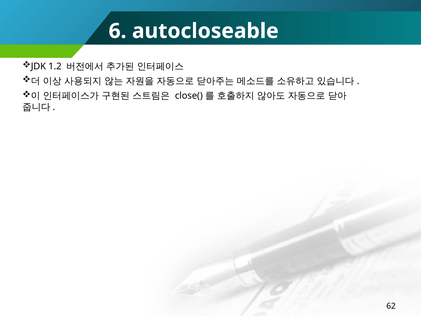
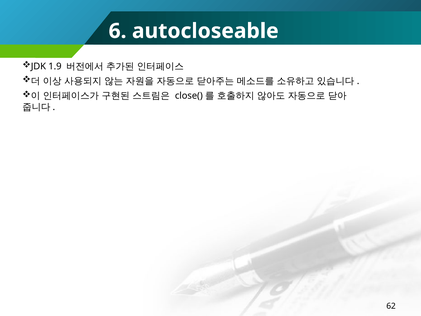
1.2: 1.2 -> 1.9 (55, 66)
